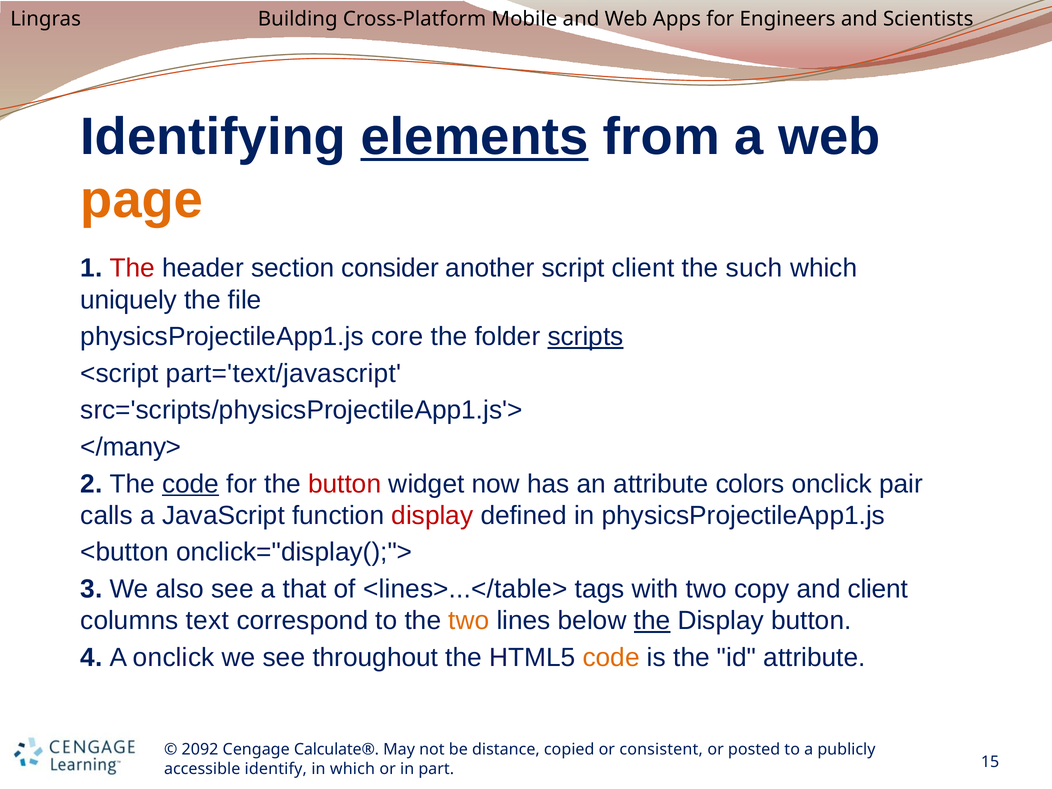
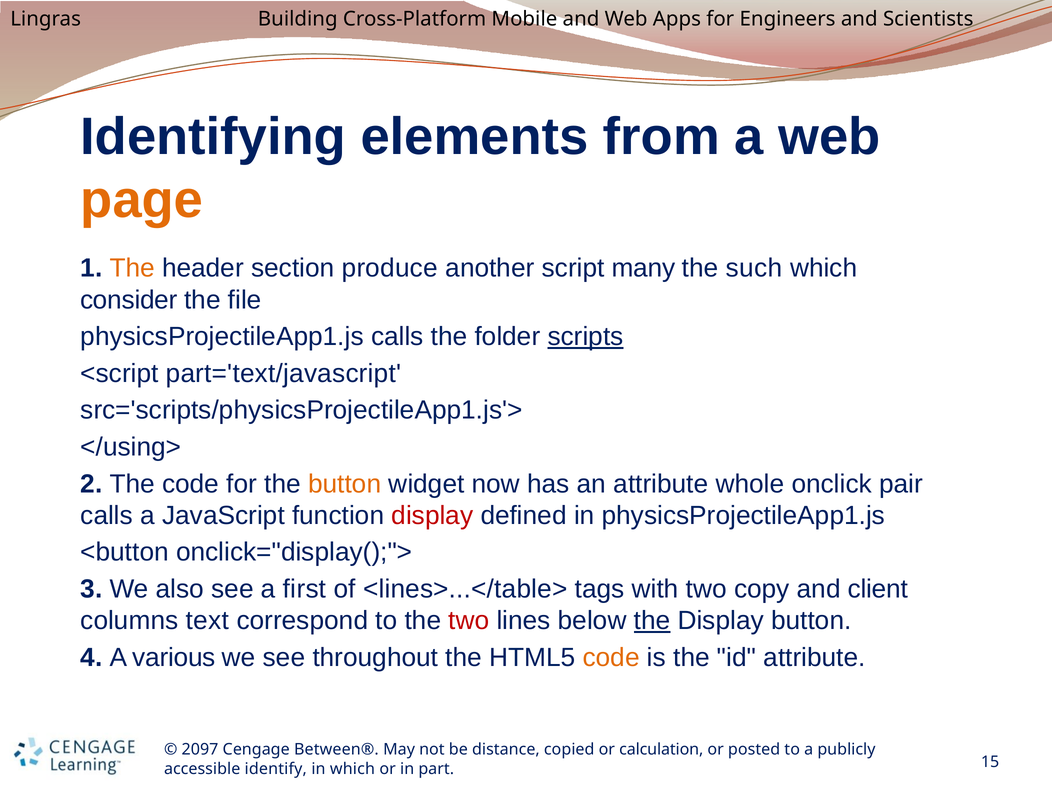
elements underline: present -> none (475, 137)
The colour: red -> orange (132, 268)
consider: consider -> produce (390, 268)
script client: client -> many (643, 268)
uniquely: uniquely -> consider (129, 300)
physicsProjectileApp1.js core: core -> calls (397, 337)
</many>: </many> -> </using> (131, 447)
code underline: present -> none (191, 484)
button colour: red -> orange (345, 484)
colors: colors -> whole (750, 484)
that: that -> first (305, 589)
two colour: orange -> red (469, 621)
A onclick: onclick -> various (174, 658)
2092: 2092 -> 2097 (200, 750)
Calculate®: Calculate® -> Between® (336, 750)
consistent: consistent -> calculation (661, 750)
